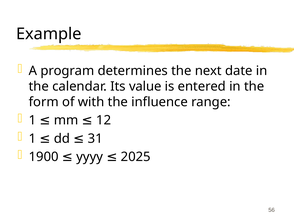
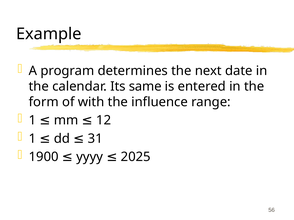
value: value -> same (145, 87)
